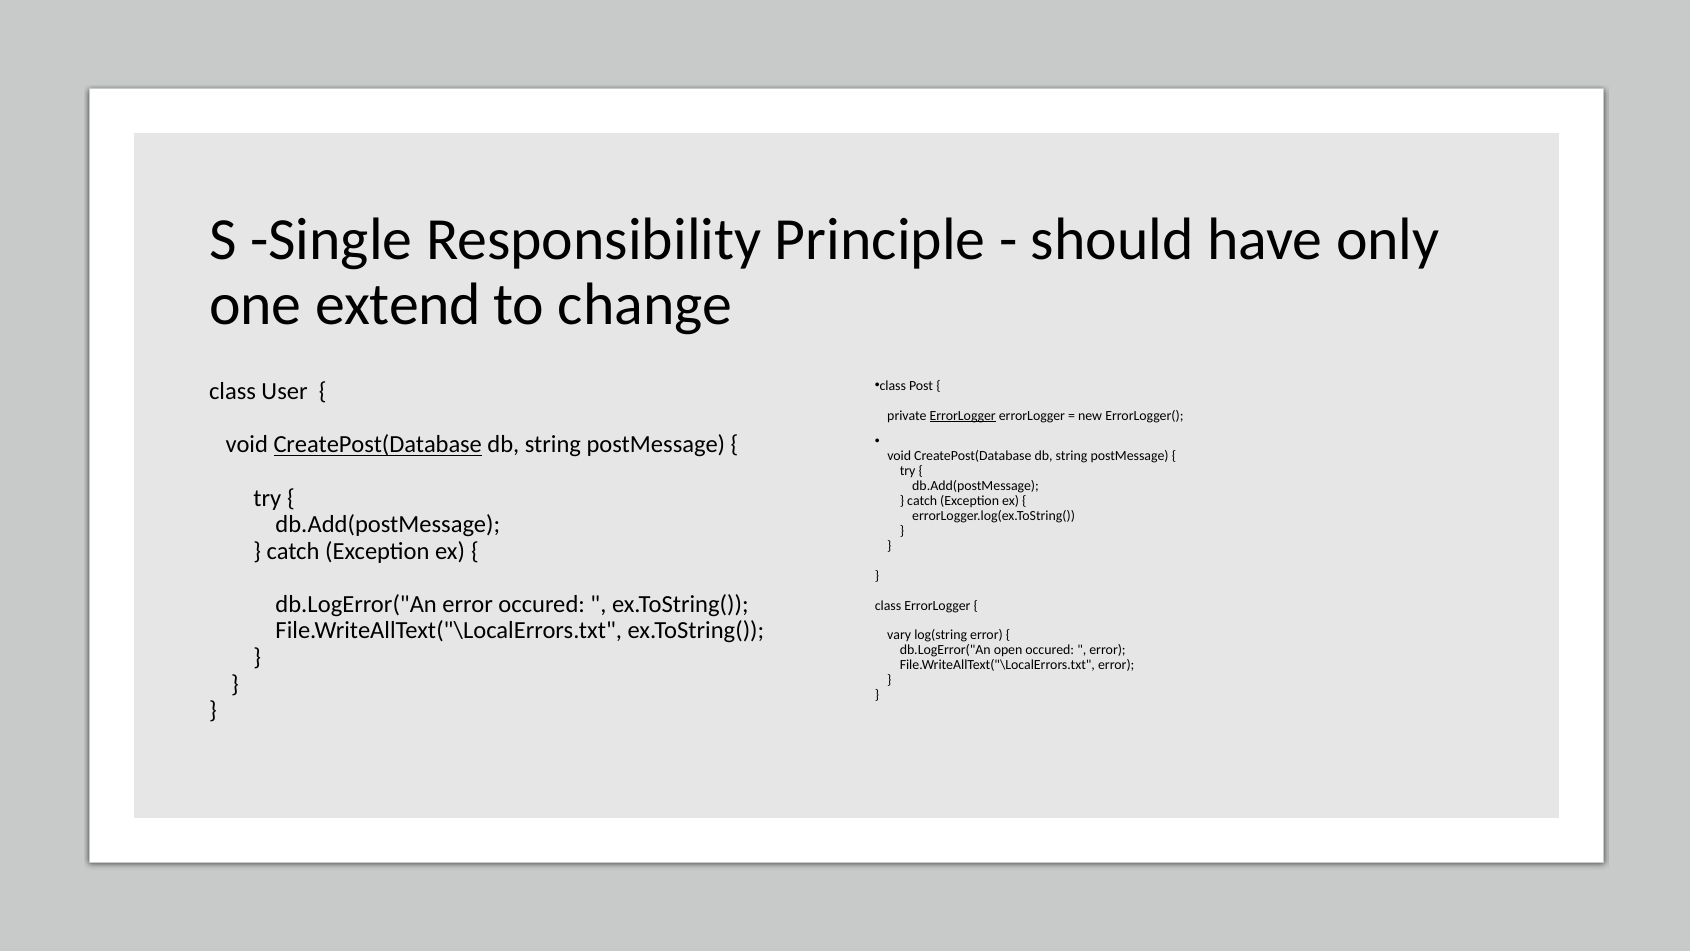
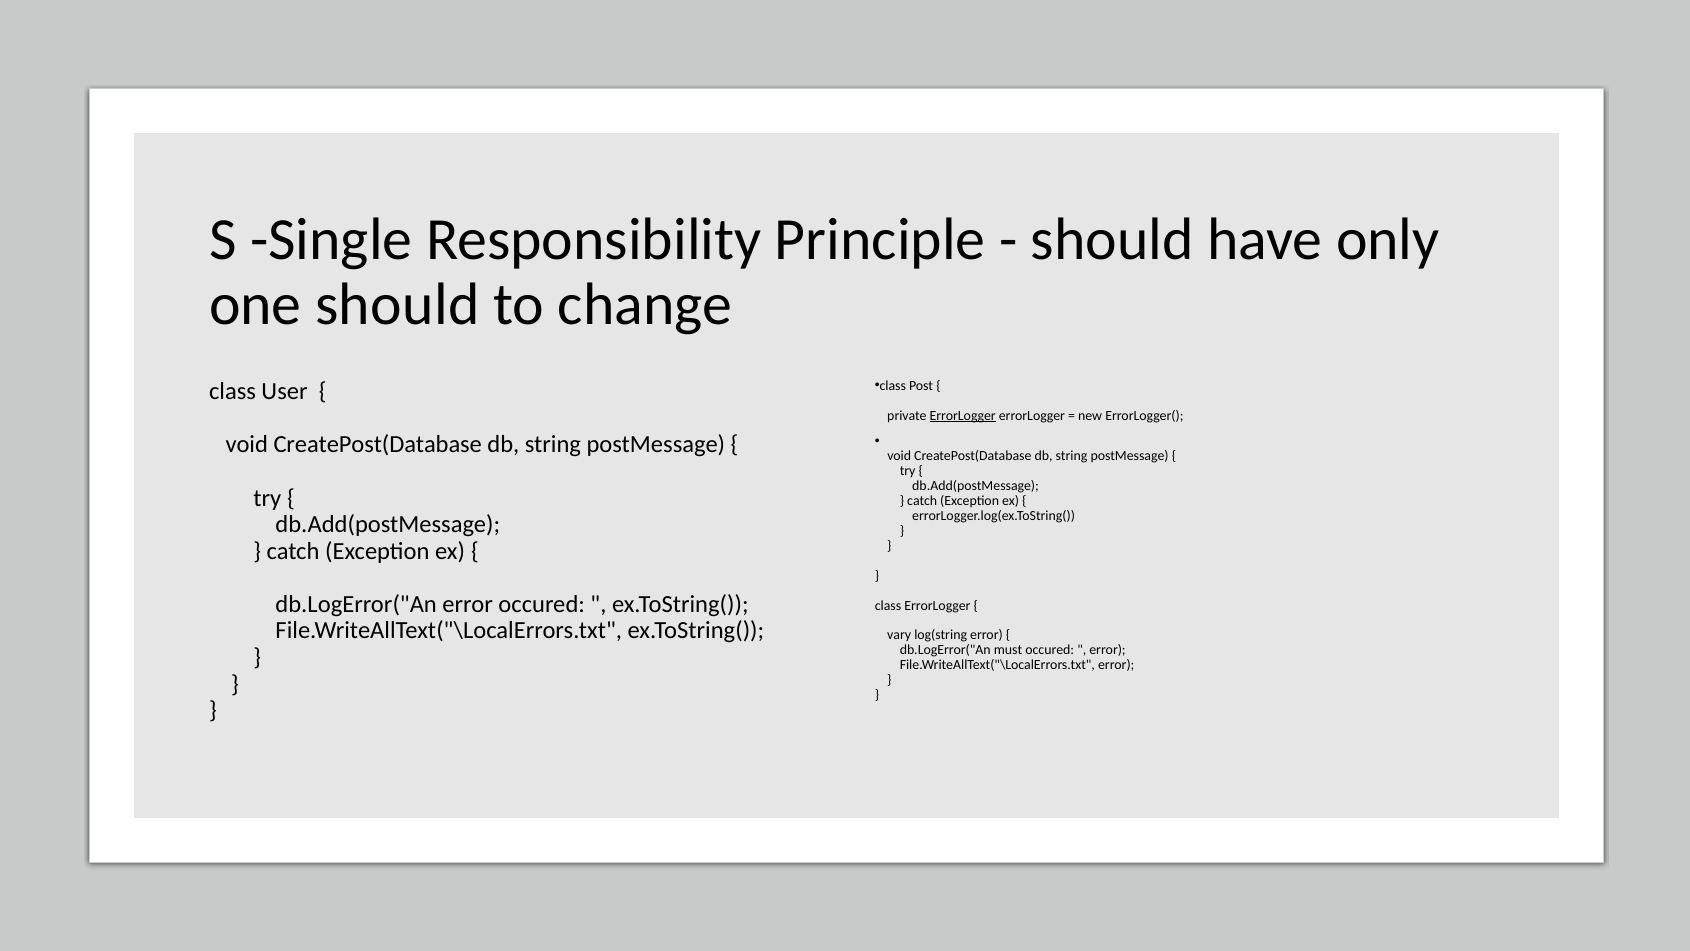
one extend: extend -> should (397, 304)
CreatePost(Database underline: present -> none (378, 445)
open: open -> must (1008, 650)
